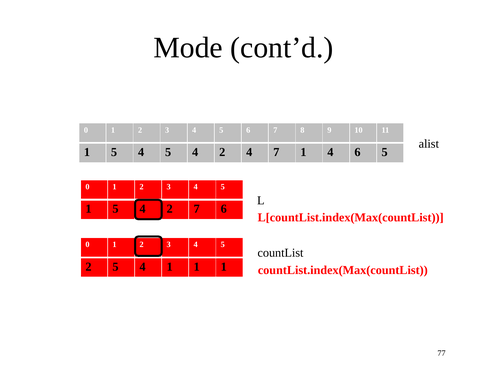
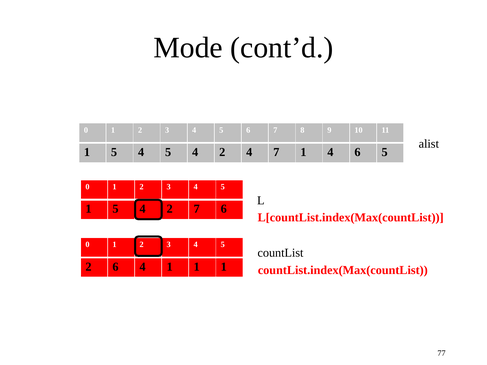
2 5: 5 -> 6 (116, 267)
